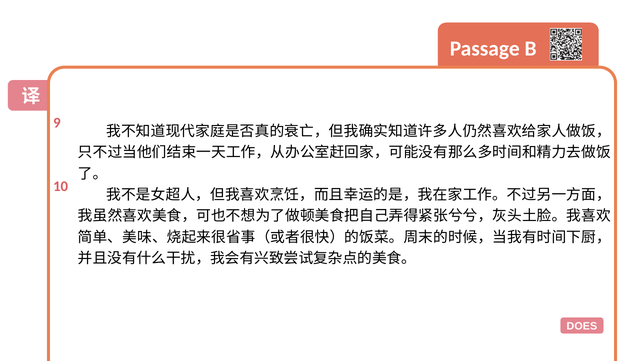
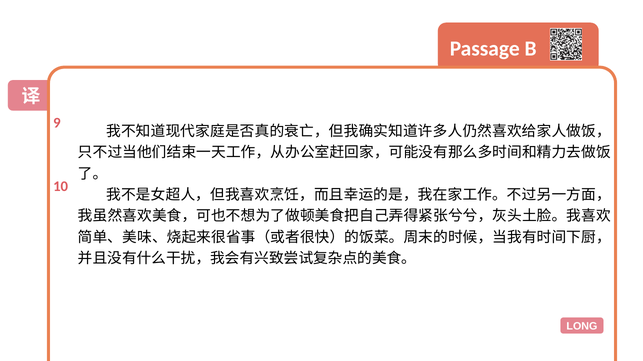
DOES: DOES -> LONG (582, 327)
